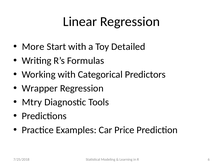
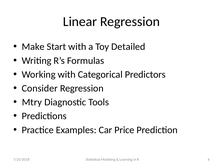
More: More -> Make (33, 47)
Wrapper: Wrapper -> Consider (40, 88)
